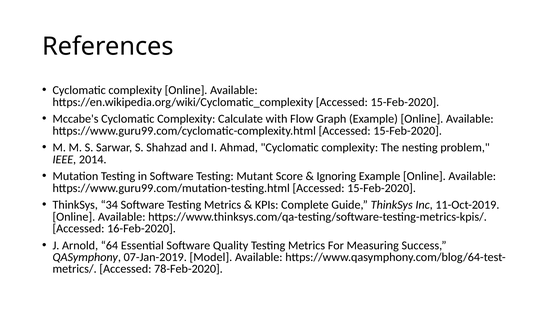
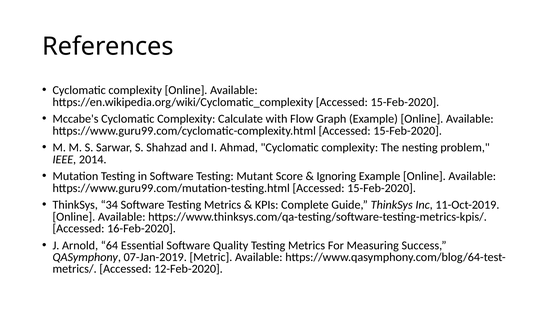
Model: Model -> Metric (211, 257)
78-Feb-2020: 78-Feb-2020 -> 12-Feb-2020 (188, 269)
